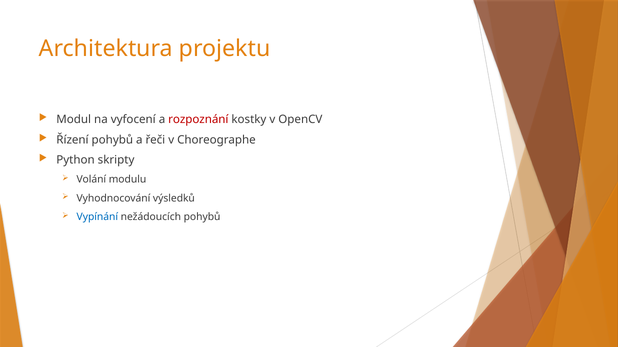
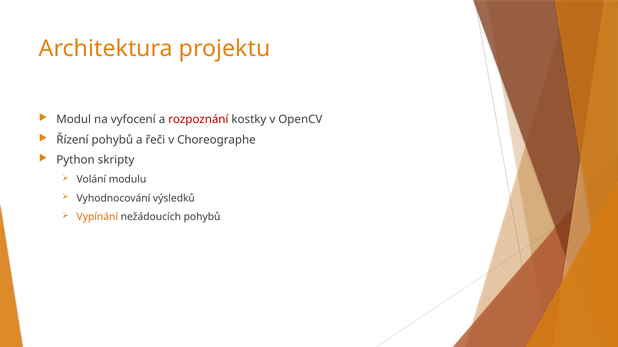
Vypínání colour: blue -> orange (97, 217)
